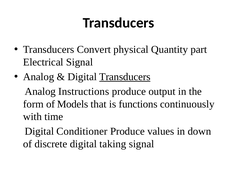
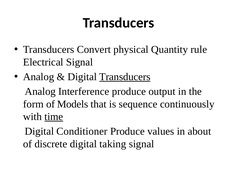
part: part -> rule (199, 50)
Instructions: Instructions -> Interference (84, 92)
functions: functions -> sequence (138, 105)
time underline: none -> present (54, 117)
down: down -> about (199, 132)
